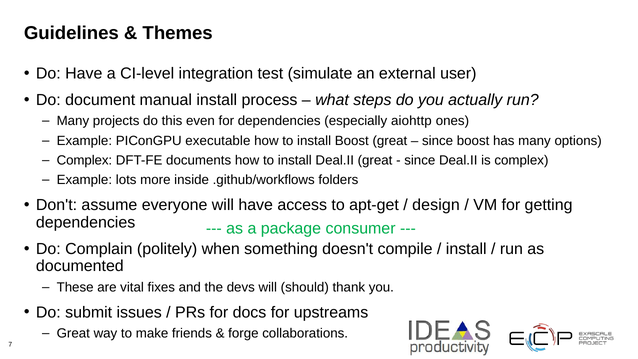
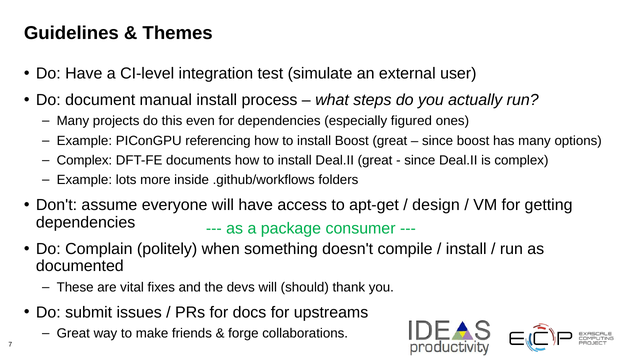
aiohttp: aiohttp -> figured (411, 121)
executable: executable -> referencing (218, 141)
